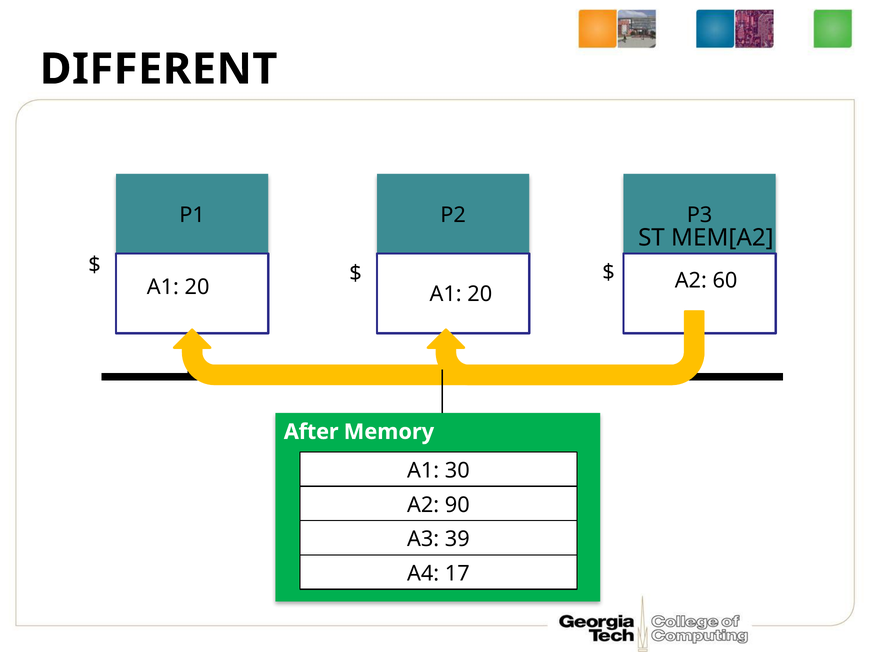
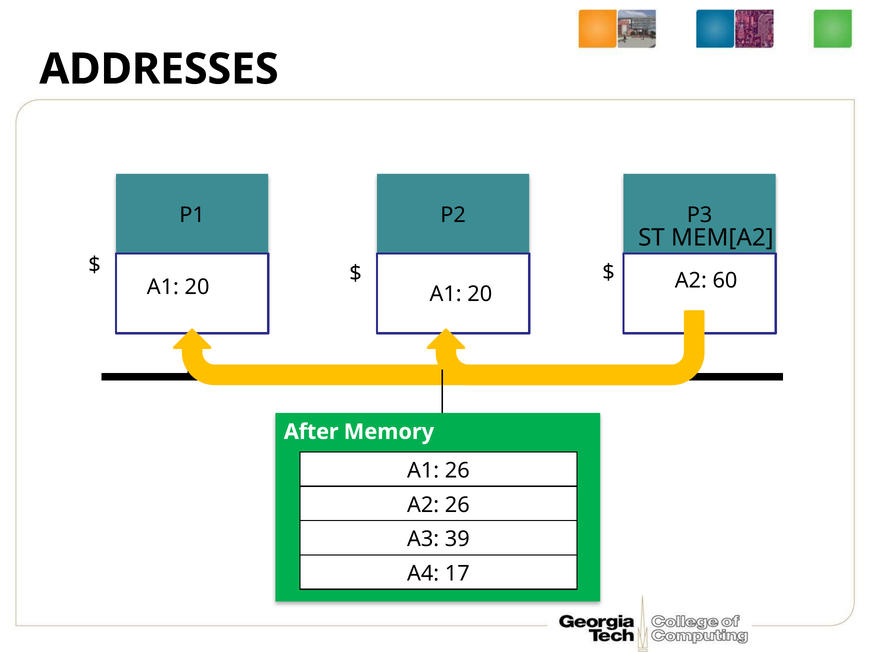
DIFFERENT: DIFFERENT -> ADDRESSES (159, 69)
A1 30: 30 -> 26 (457, 471)
A2 90: 90 -> 26 (457, 505)
